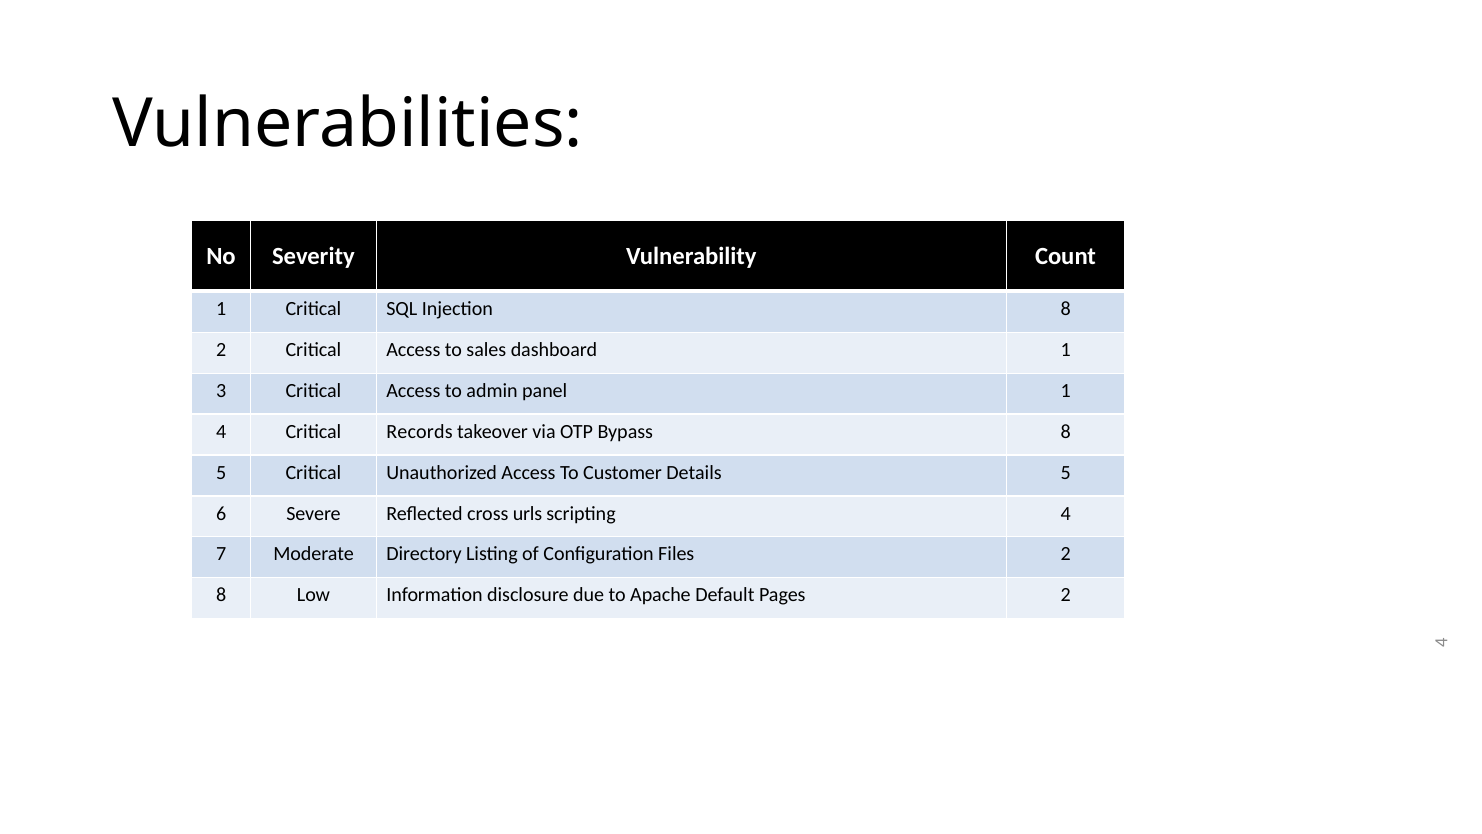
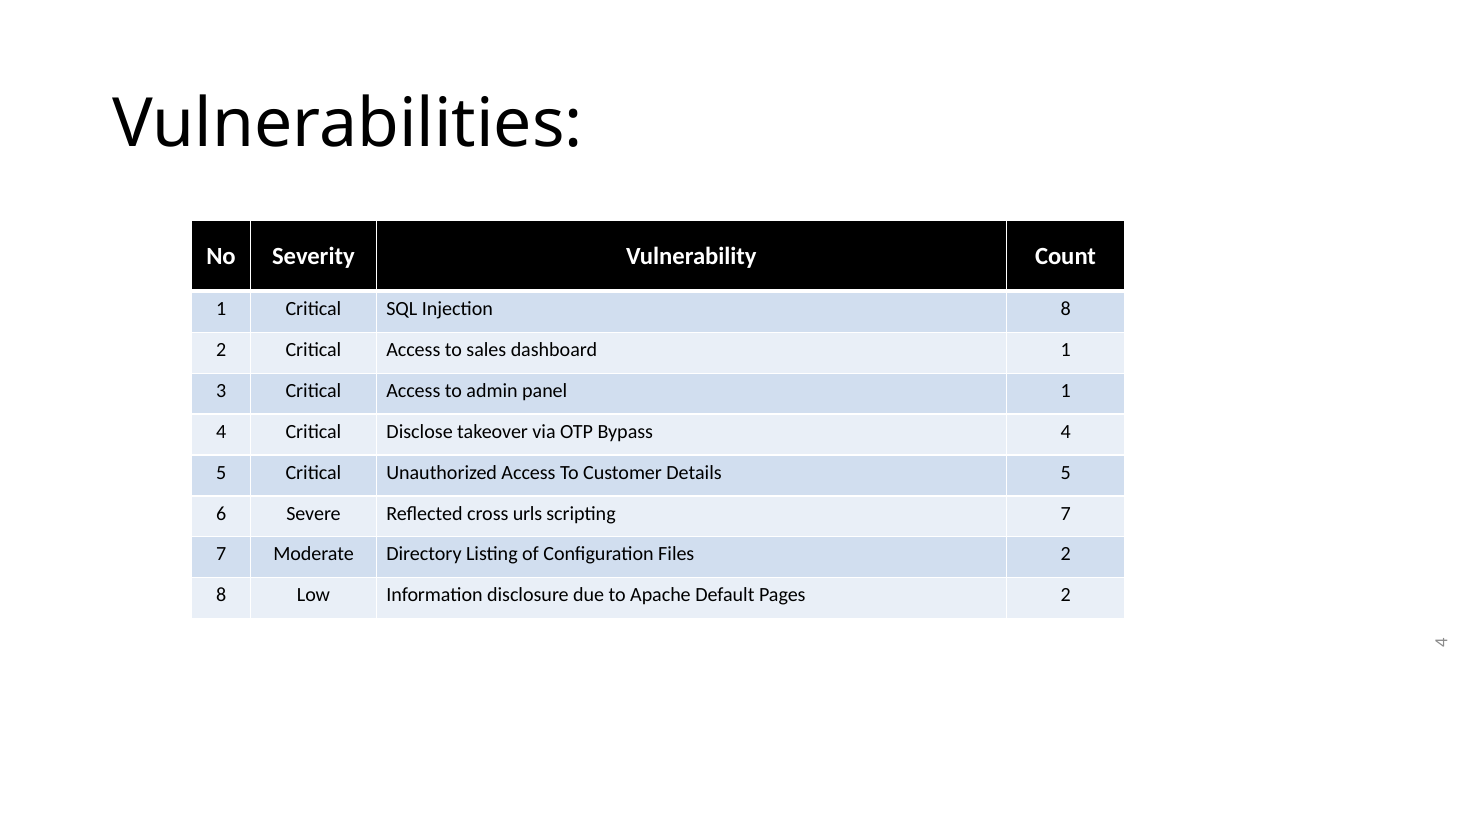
Records: Records -> Disclose (420, 431)
Bypass 8: 8 -> 4 (1066, 431)
scripting 4: 4 -> 7 (1066, 513)
